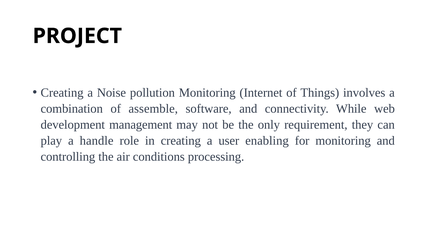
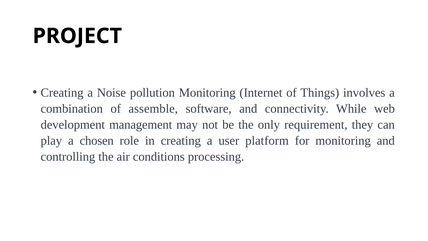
handle: handle -> chosen (97, 140)
enabling: enabling -> platform (267, 140)
